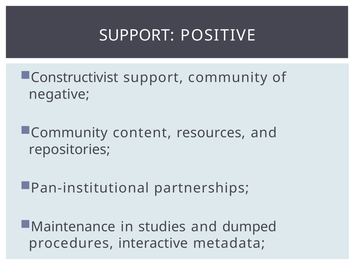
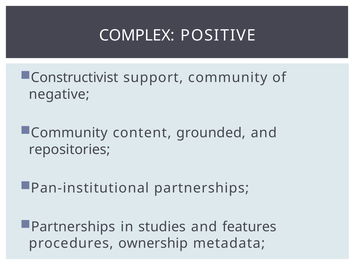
SUPPORT: SUPPORT -> COMPLEX (137, 35)
resources: resources -> grounded (211, 133)
Maintenance: Maintenance -> Partnerships (73, 227)
dumped: dumped -> features (249, 227)
interactive: interactive -> ownership (153, 244)
